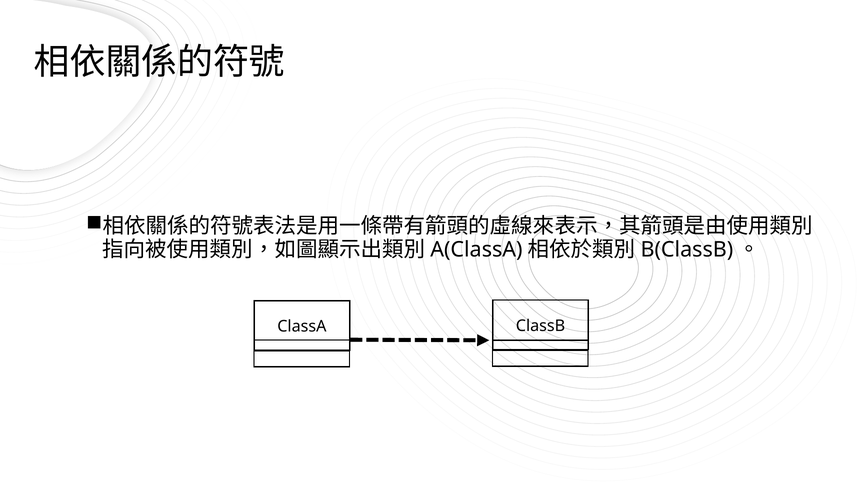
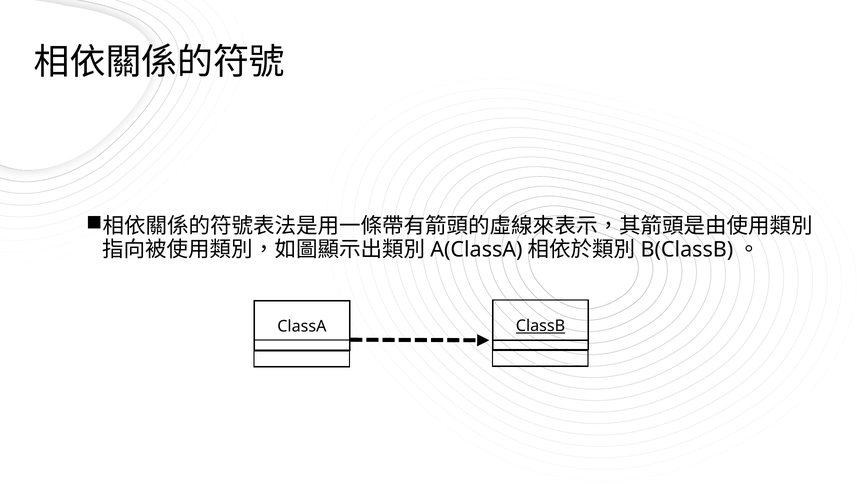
ClassB underline: none -> present (540, 326)
